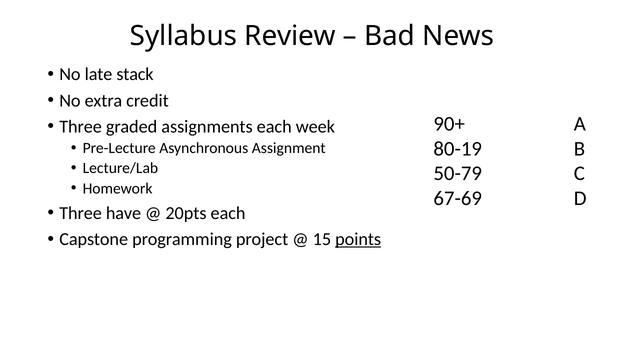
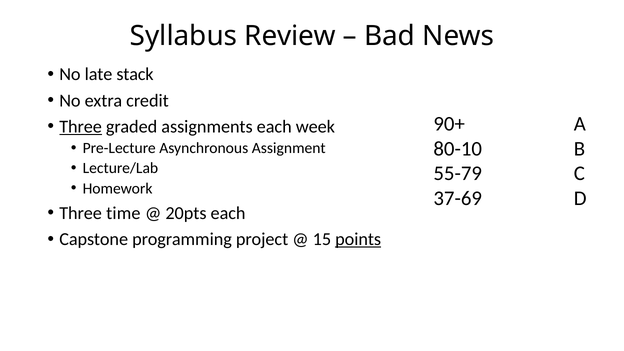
Three underline: none -> present (81, 127)
80-19: 80-19 -> 80-10 (458, 149)
50-79: 50-79 -> 55-79 (458, 174)
67-69: 67-69 -> 37-69 (458, 199)
have: have -> time (123, 213)
